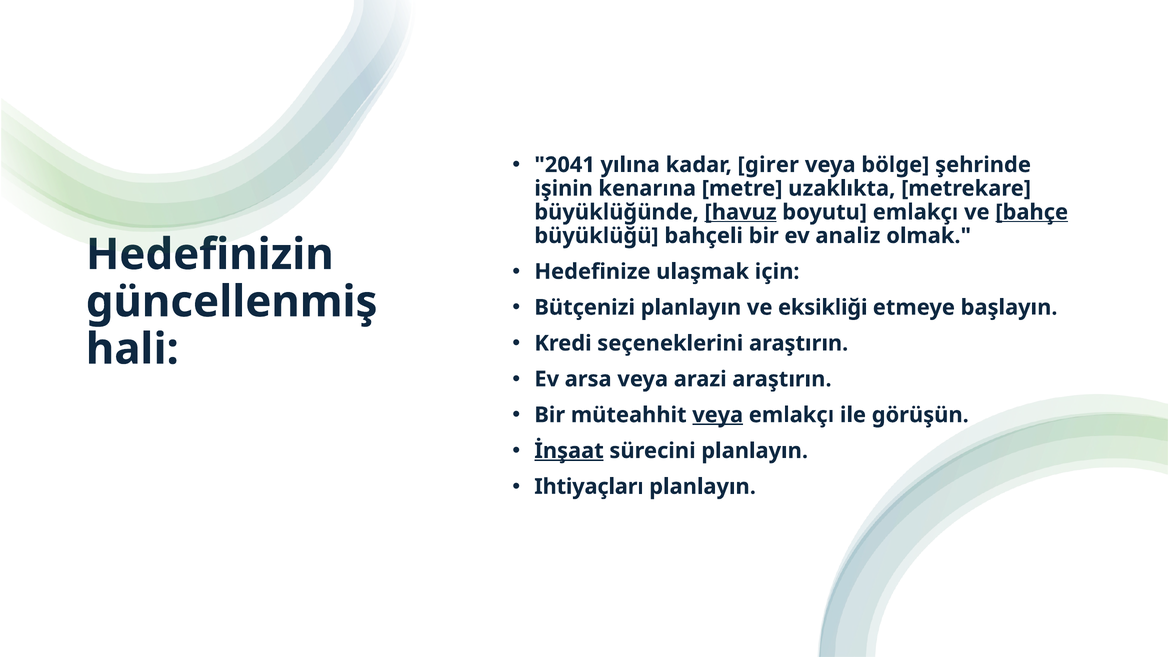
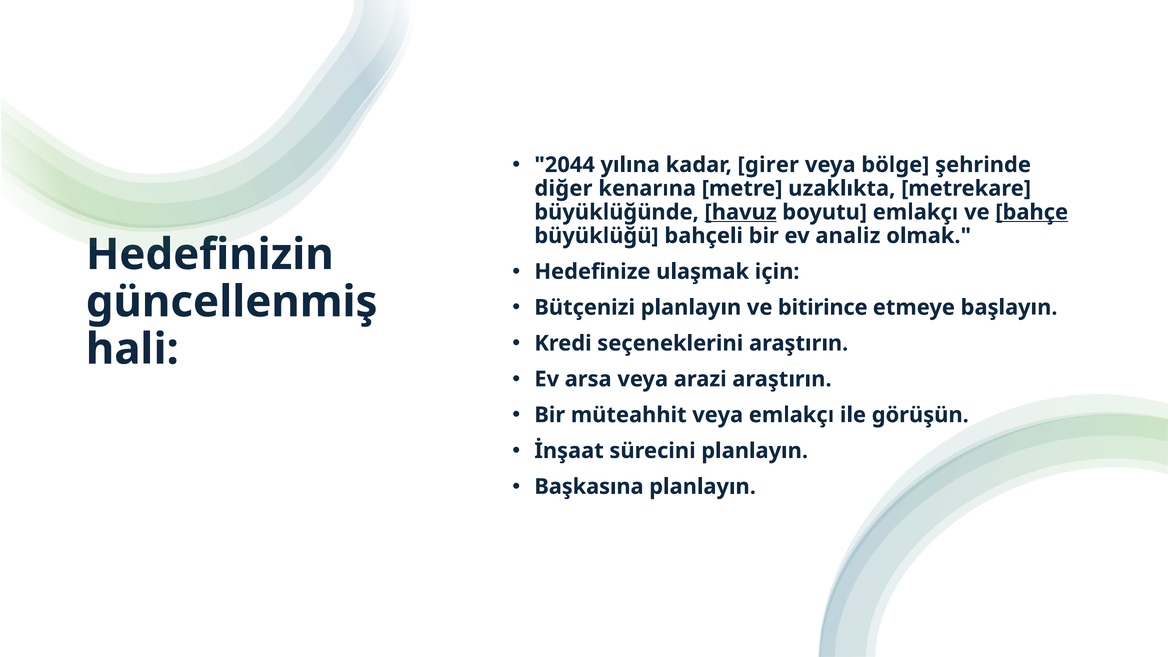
2041: 2041 -> 2044 (565, 165)
işinin: işinin -> diğer (563, 188)
eksikliği: eksikliği -> bitirince (823, 307)
veya underline: present -> none (718, 415)
İnşaat underline: present -> none (569, 451)
Ihtiyaçları: Ihtiyaçları -> Başkasına (589, 487)
